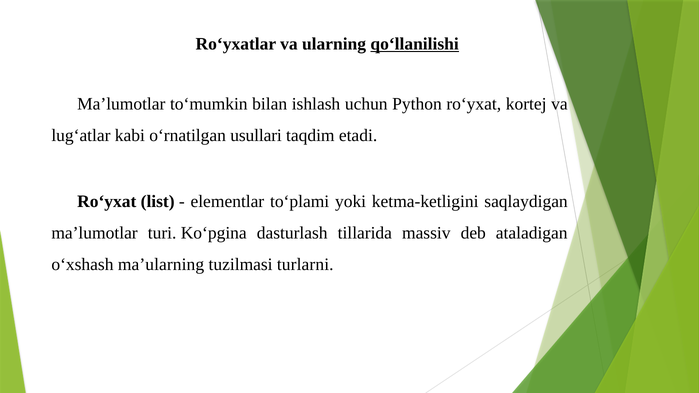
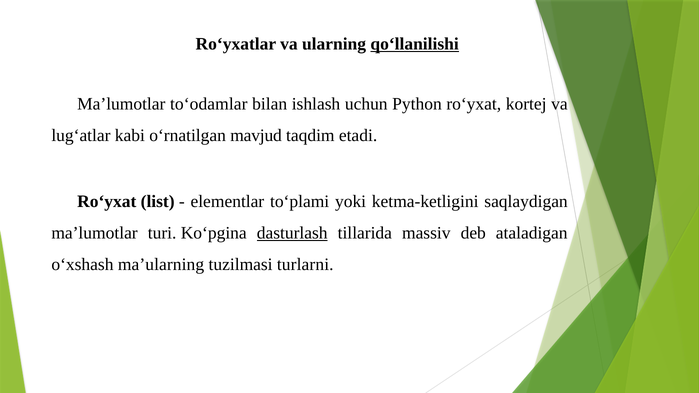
to‘mumkin: to‘mumkin -> to‘odamlar (209, 104)
usullari: usullari -> mavjud (256, 136)
dasturlash underline: none -> present (292, 233)
